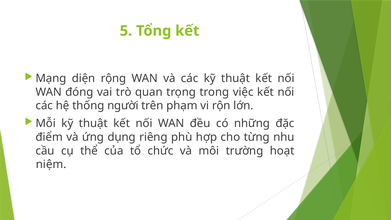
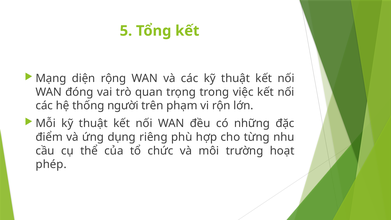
niệm: niệm -> phép (51, 164)
